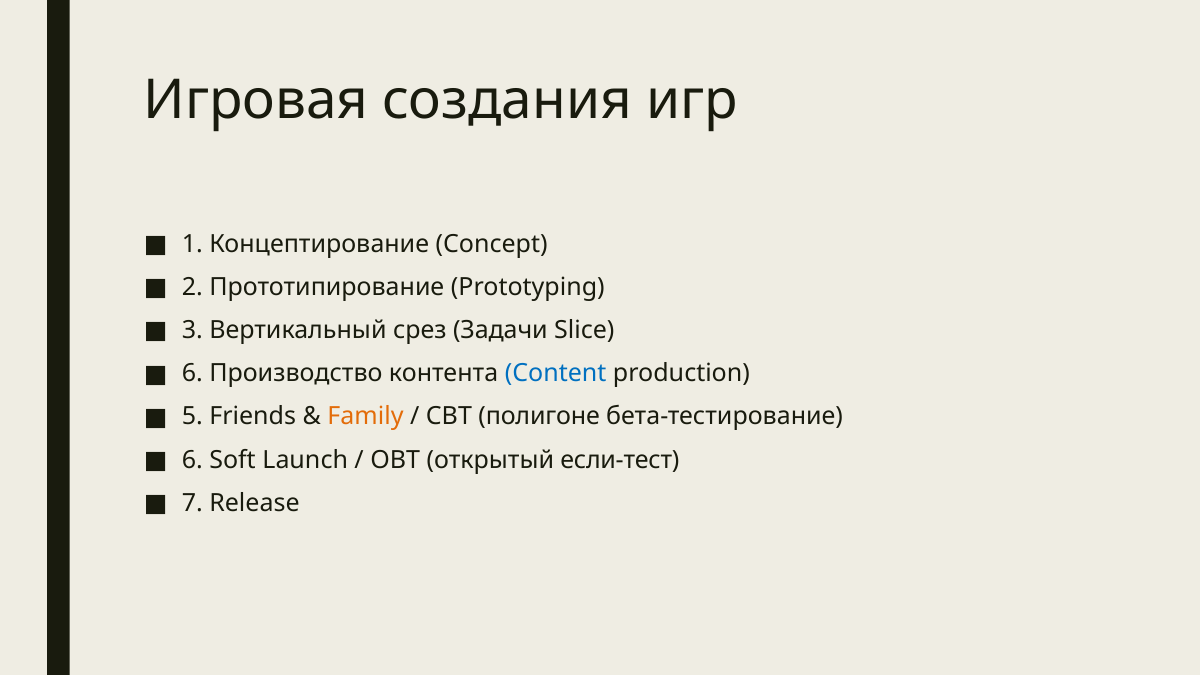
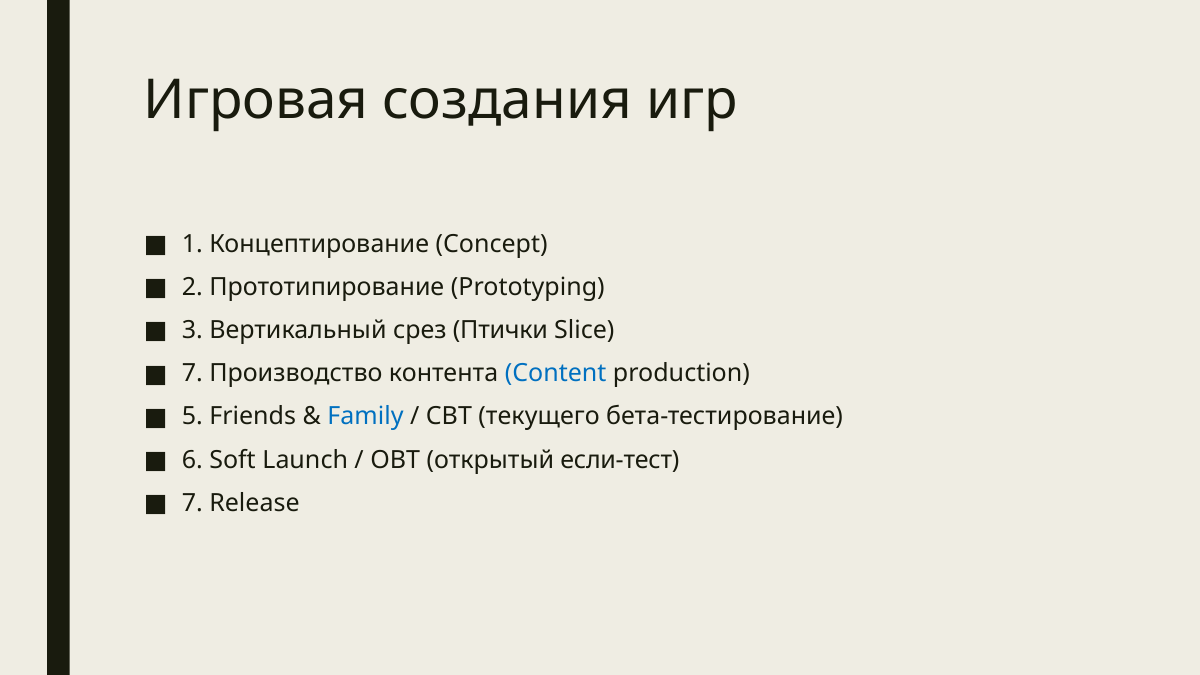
Задачи: Задачи -> Птички (500, 330)
6: 6 -> 7 (192, 373)
Family colour: orange -> blue (366, 417)
полигоне: полигоне -> текущего (539, 417)
